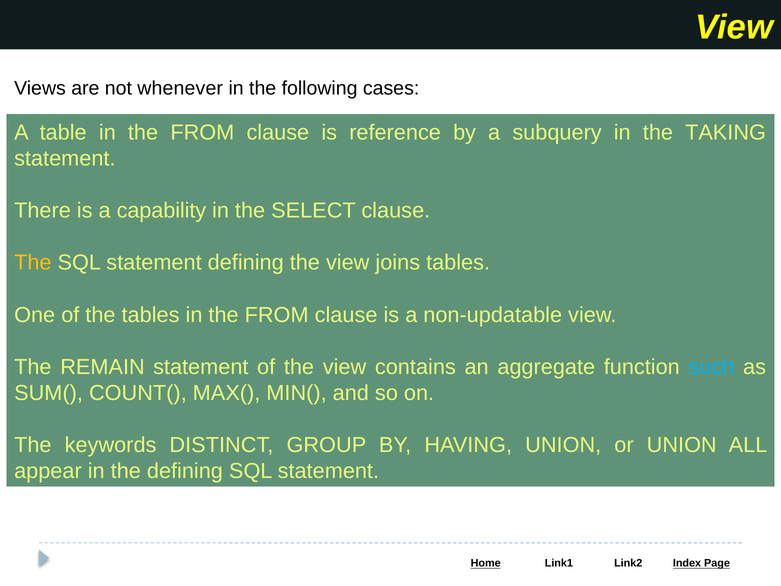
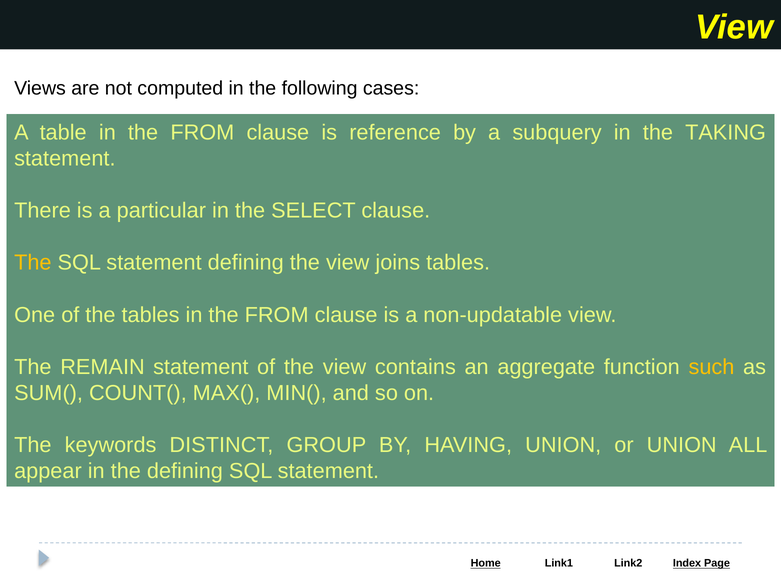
whenever: whenever -> computed (180, 88)
capability: capability -> particular (161, 211)
such colour: light blue -> yellow (711, 367)
